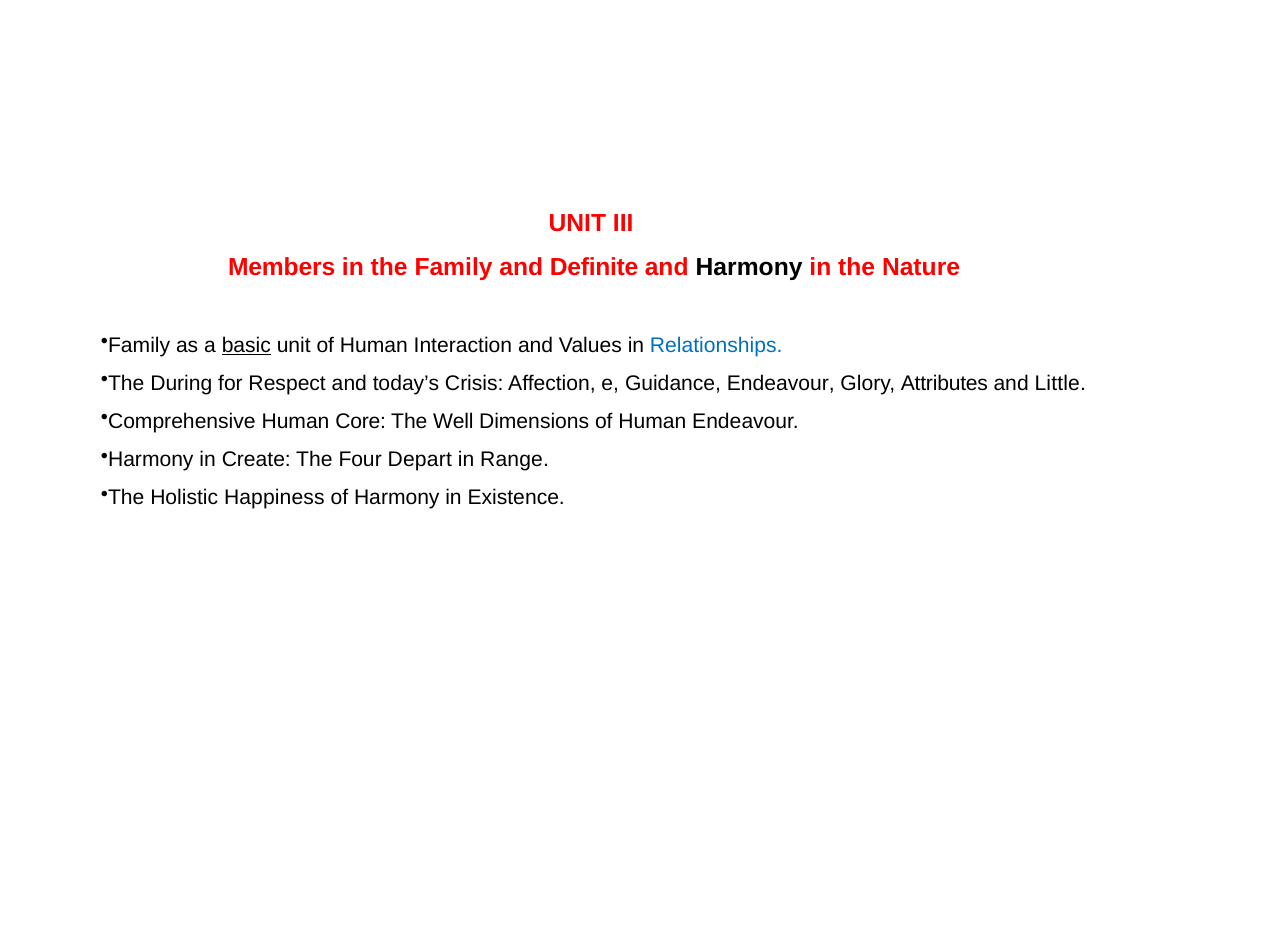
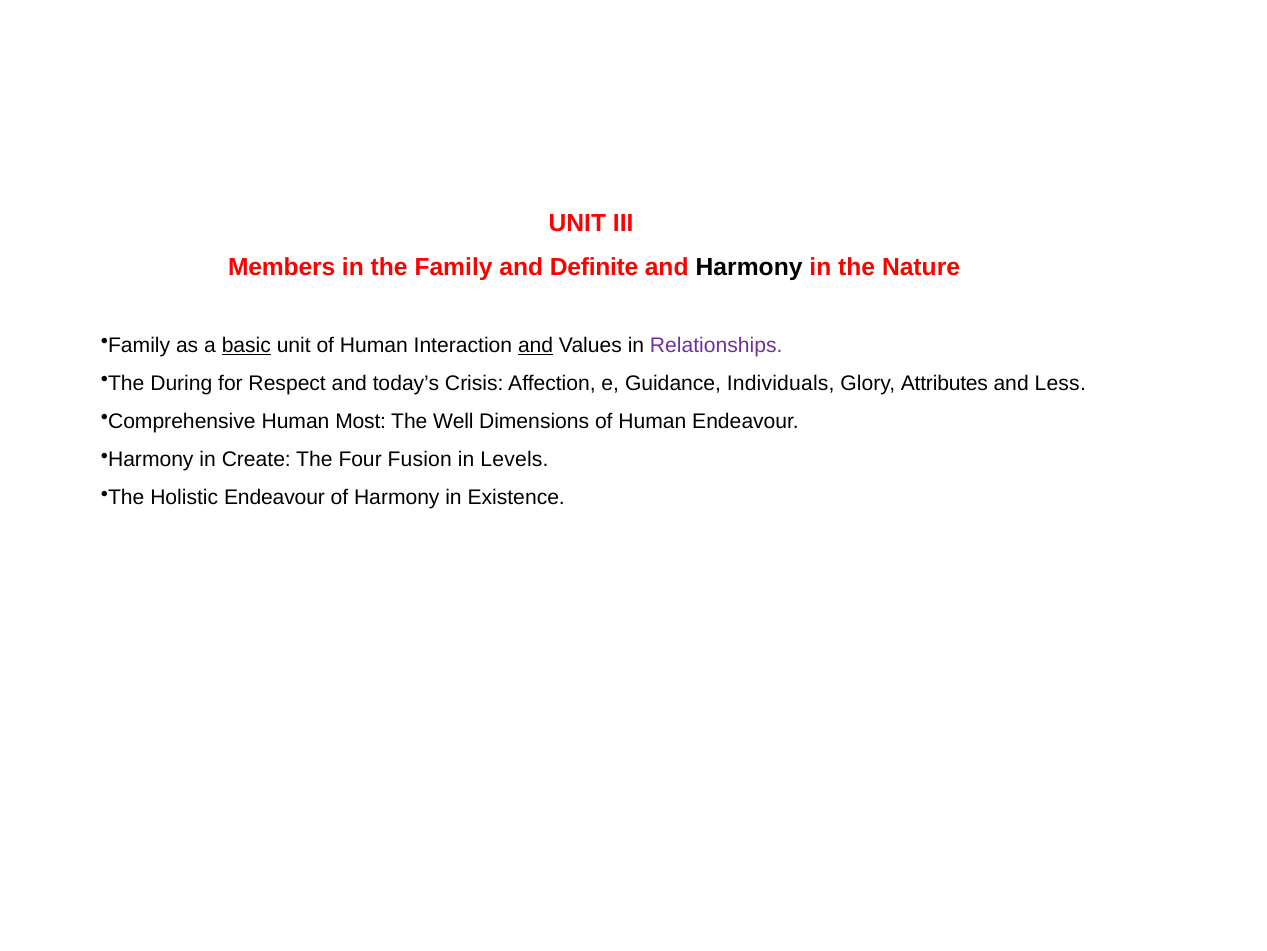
and underline: none -> present (536, 345)
Relationships colour: blue -> purple (716, 345)
Guidance Endeavour: Endeavour -> Individuals (781, 383)
Little: Little -> Less (1060, 383)
Core: Core -> Most (361, 421)
Depart: Depart -> Fusion (420, 459)
Range: Range -> Levels (515, 459)
Holistic Happiness: Happiness -> Endeavour (274, 497)
